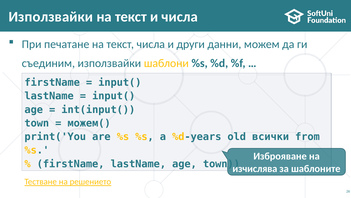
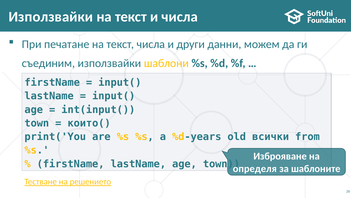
можем(: можем( -> които( (89, 123)
изчислява: изчислява -> определя (255, 168)
